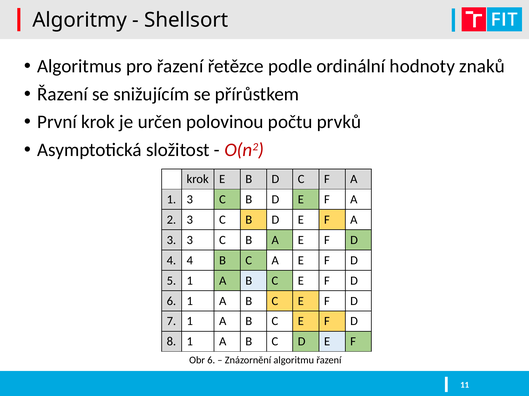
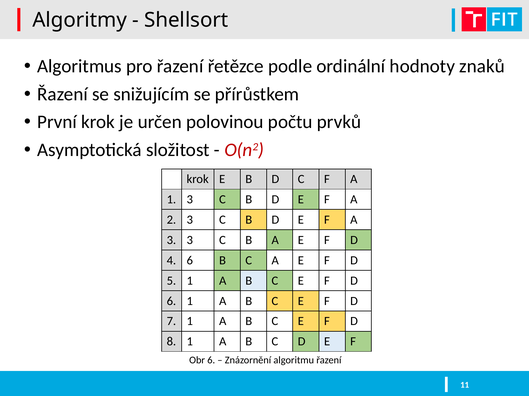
4 4: 4 -> 6 (190, 261)
